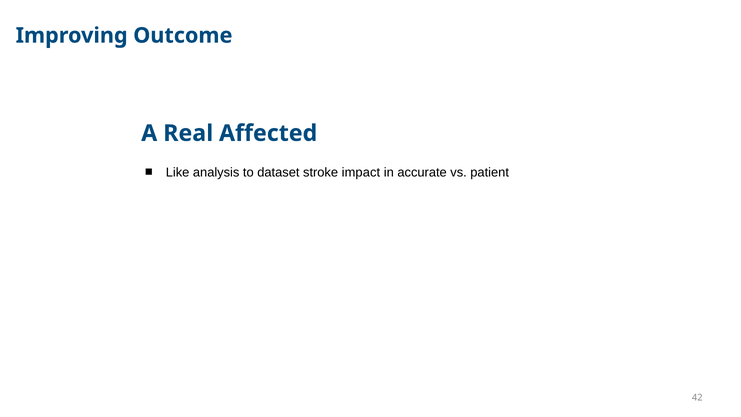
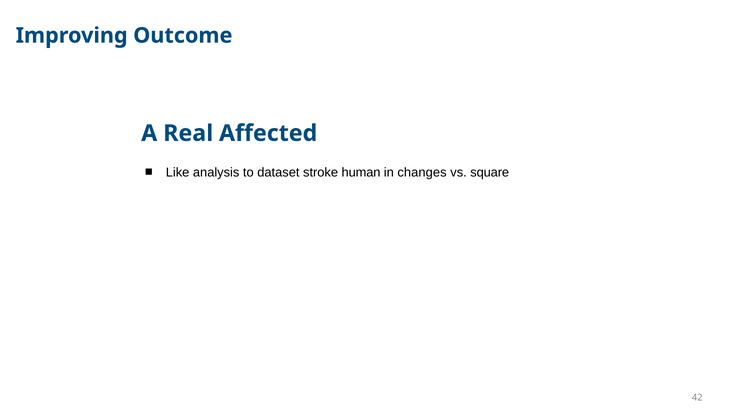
impact: impact -> human (361, 172)
accurate: accurate -> changes (422, 172)
patient: patient -> square (490, 172)
